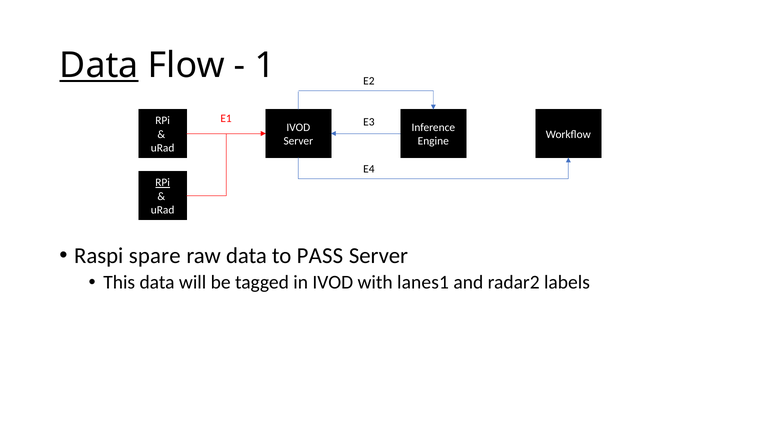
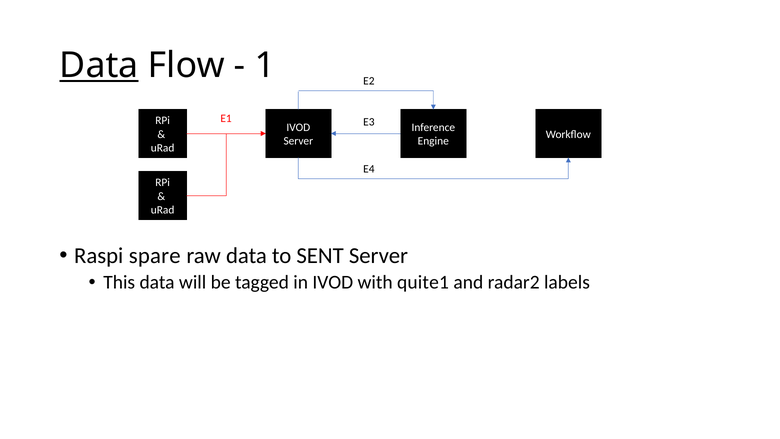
RPi underline: present -> none (163, 183)
PASS: PASS -> SENT (320, 255)
lanes1: lanes1 -> quite1 (423, 282)
